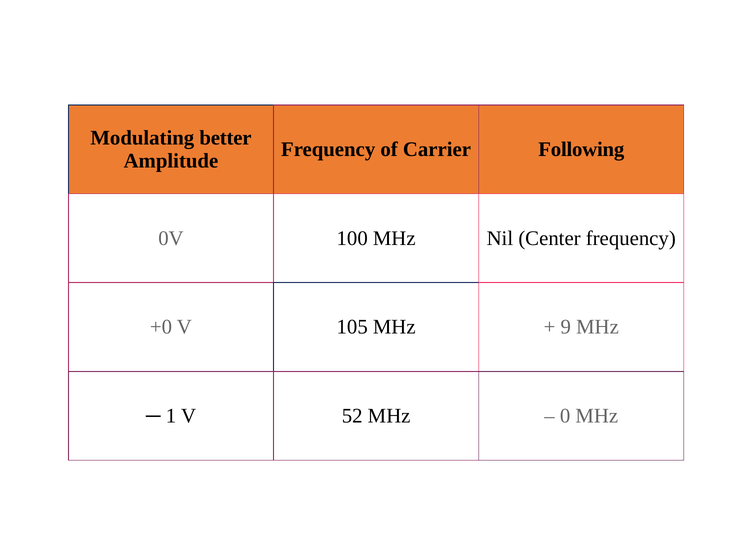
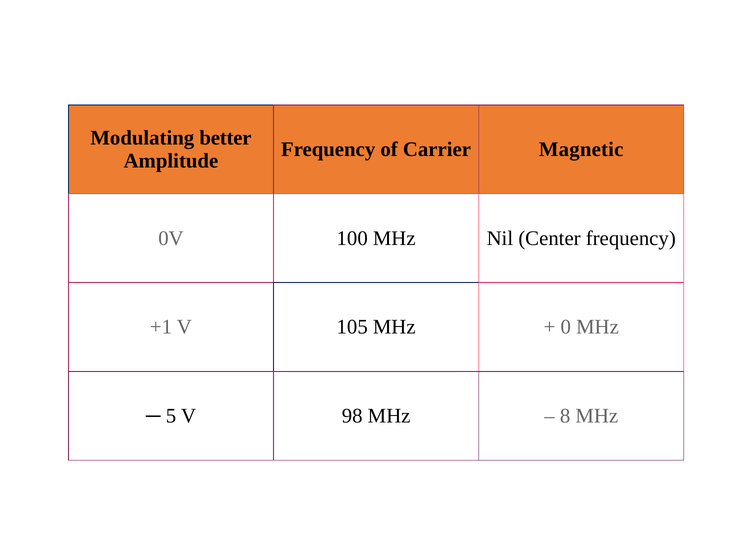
Following: Following -> Magnetic (581, 150)
+0: +0 -> +1 (161, 327)
9: 9 -> 0 (566, 327)
1: 1 -> 5 (171, 416)
52: 52 -> 98 (352, 416)
0: 0 -> 8 (565, 416)
